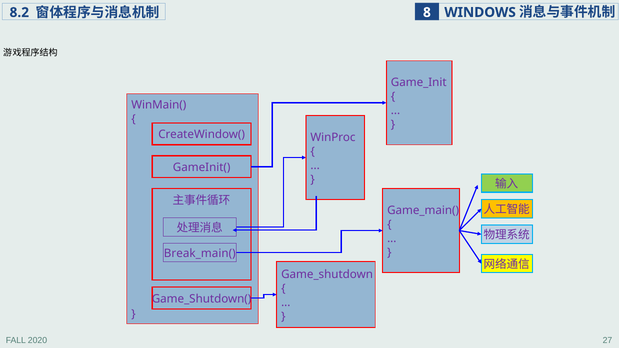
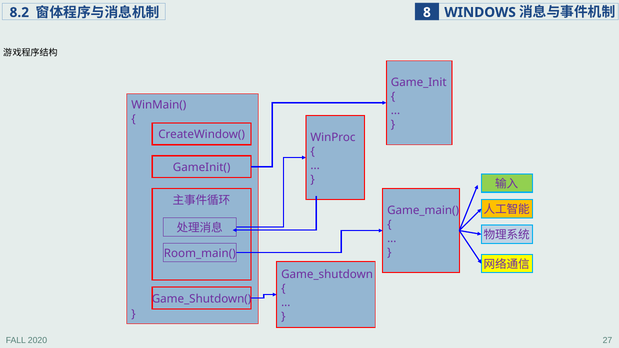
Break_main(: Break_main( -> Room_main( (200, 254)
